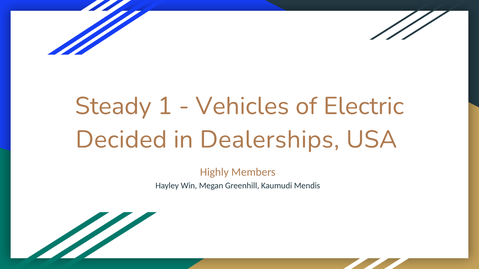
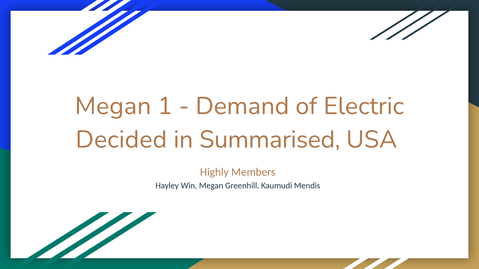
Steady: Steady -> Megan (113, 106)
Vehicles: Vehicles -> Demand (242, 106)
Dealerships: Dealerships -> Summarised (270, 140)
